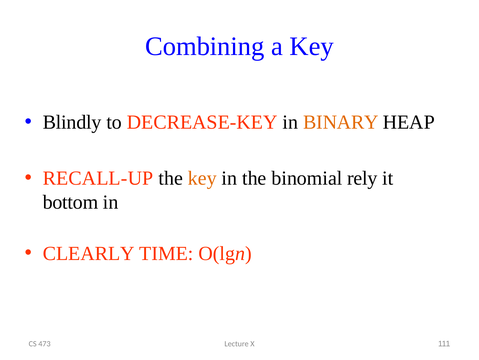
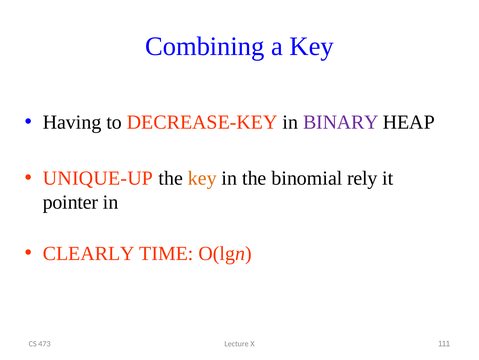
Blindly: Blindly -> Having (72, 122)
BINARY colour: orange -> purple (341, 122)
RECALL-UP: RECALL-UP -> UNIQUE-UP (98, 178)
bottom: bottom -> pointer (70, 202)
